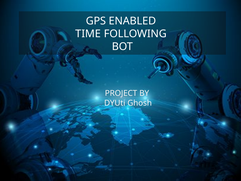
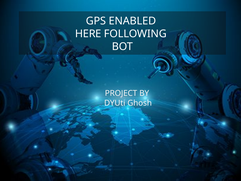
TIME: TIME -> HERE (88, 34)
